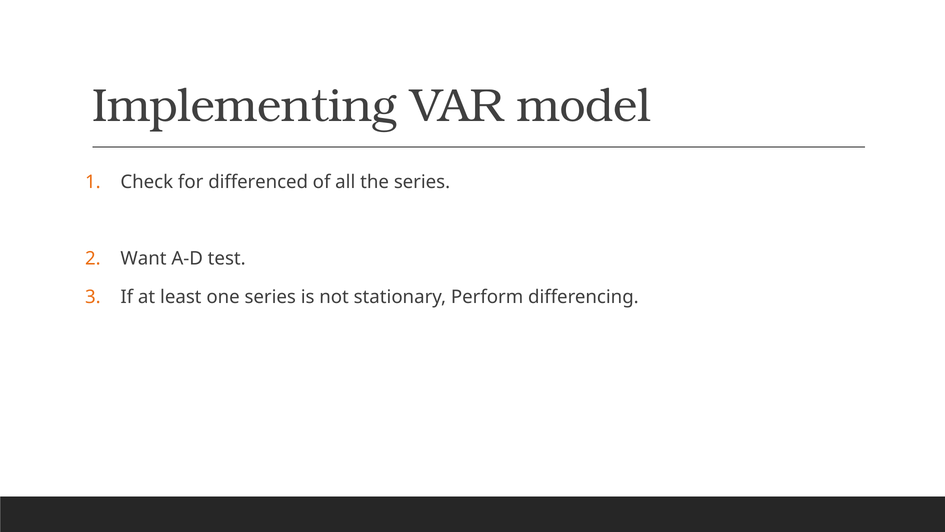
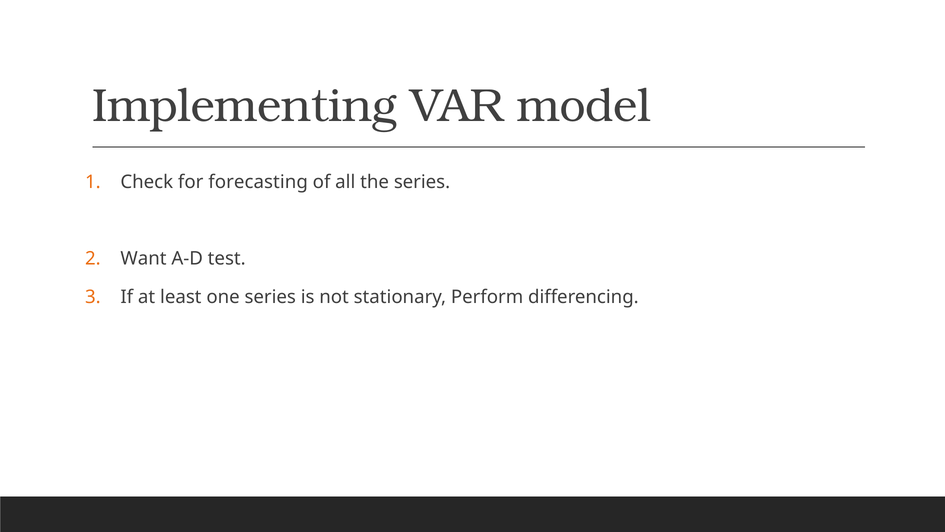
differenced: differenced -> forecasting (258, 182)
